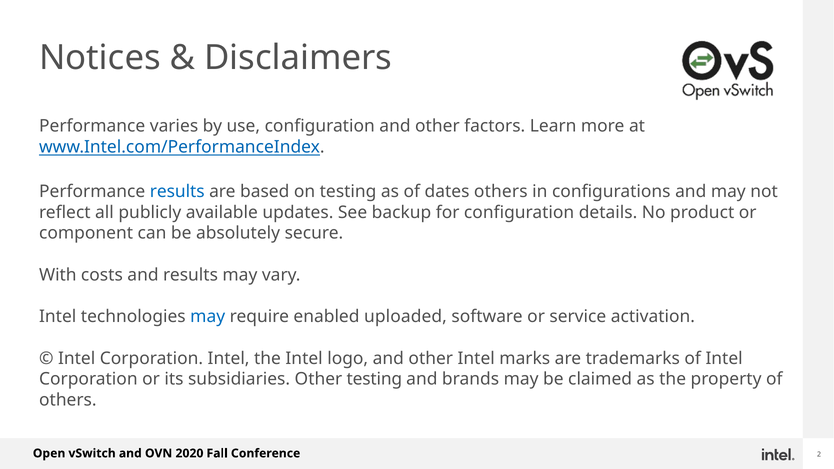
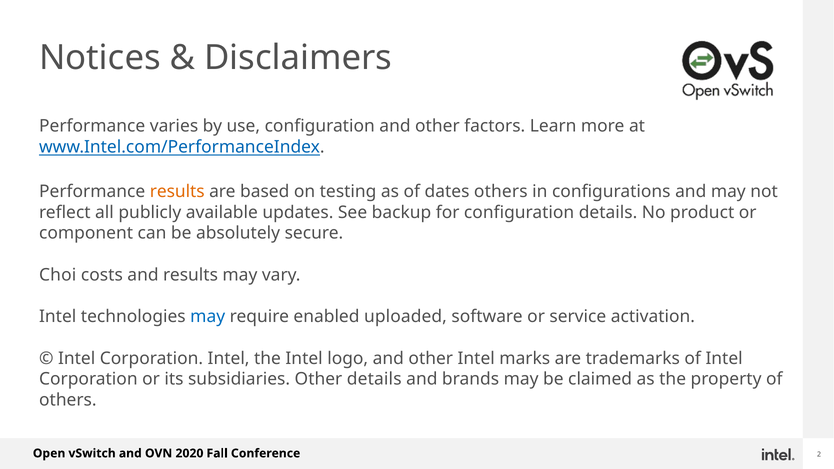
results colour: blue -> orange (177, 192)
With: With -> Choi (58, 275)
Other testing: testing -> details (374, 379)
